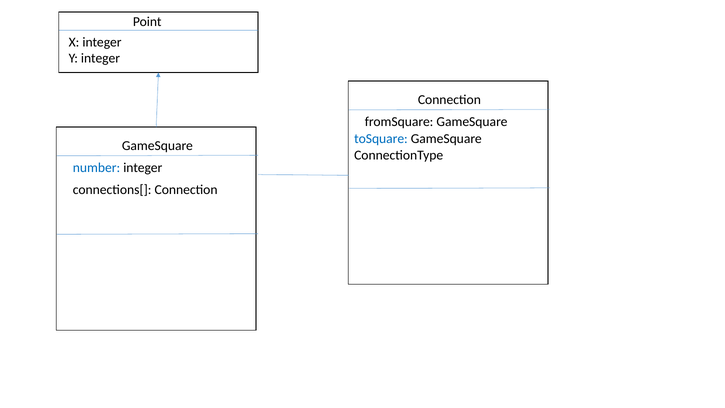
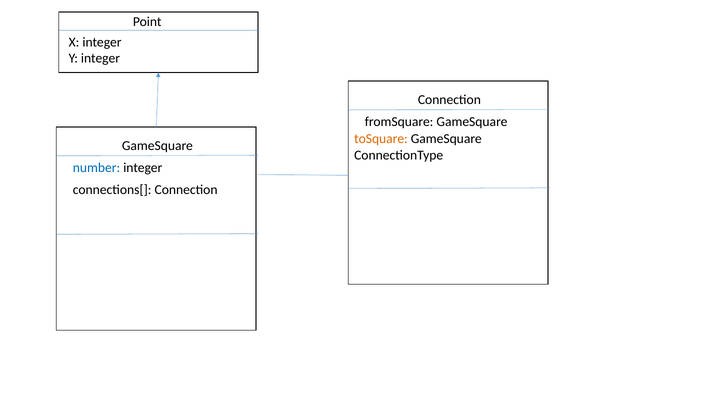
toSquare colour: blue -> orange (381, 139)
